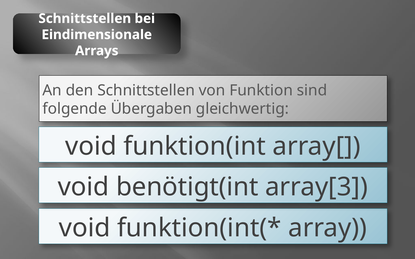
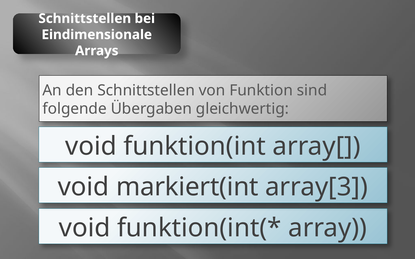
benötigt(int: benötigt(int -> markiert(int (187, 187)
